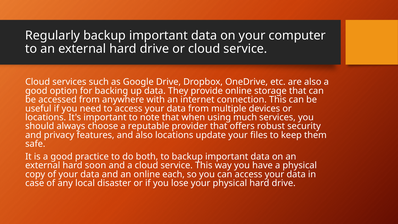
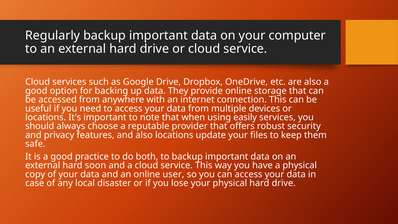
much: much -> easily (245, 117)
each: each -> user (173, 174)
